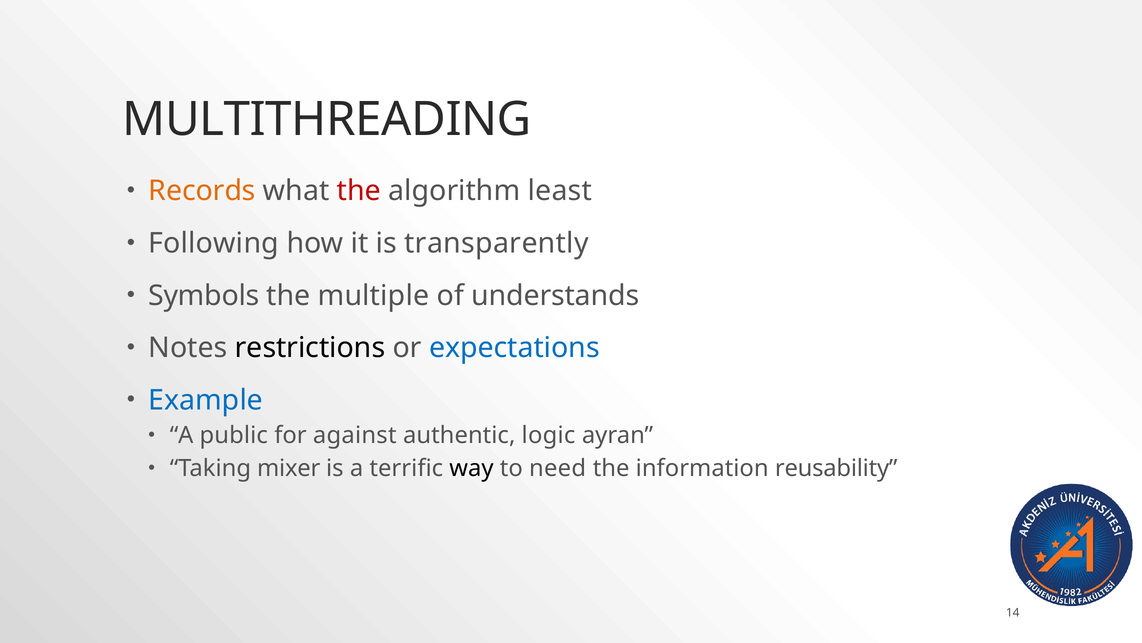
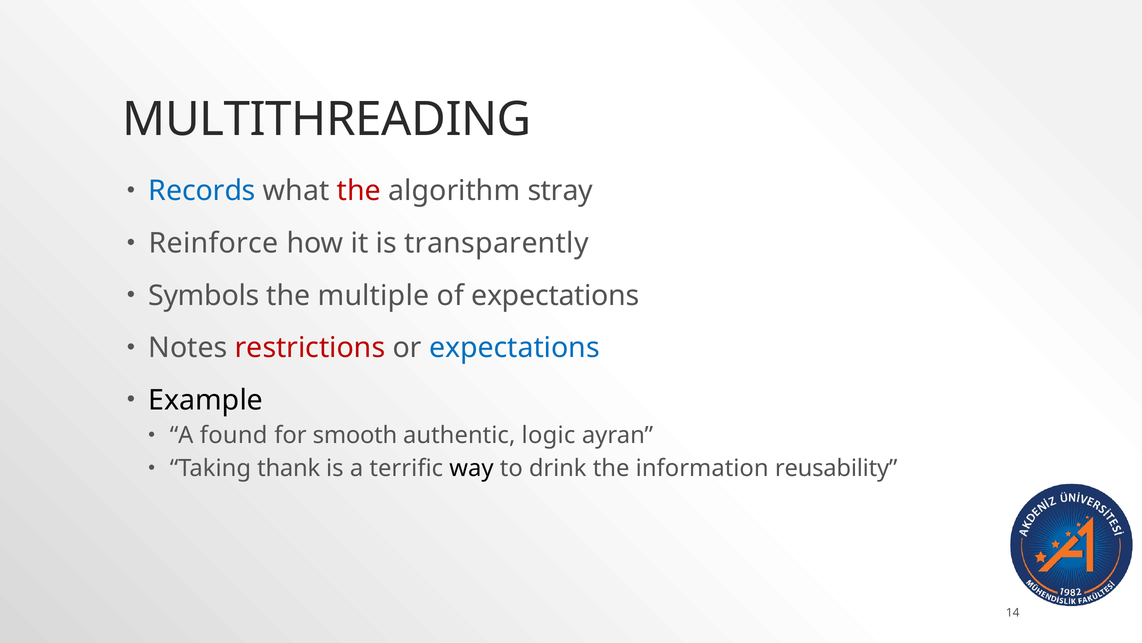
Records colour: orange -> blue (202, 191)
least: least -> stray (560, 191)
Following: Following -> Reinforce (214, 243)
of understands: understands -> expectations (555, 295)
restrictions colour: black -> red (310, 348)
Example colour: blue -> black (206, 400)
public: public -> found (234, 435)
against: against -> smooth (355, 435)
mixer: mixer -> thank (289, 468)
need: need -> drink (558, 468)
